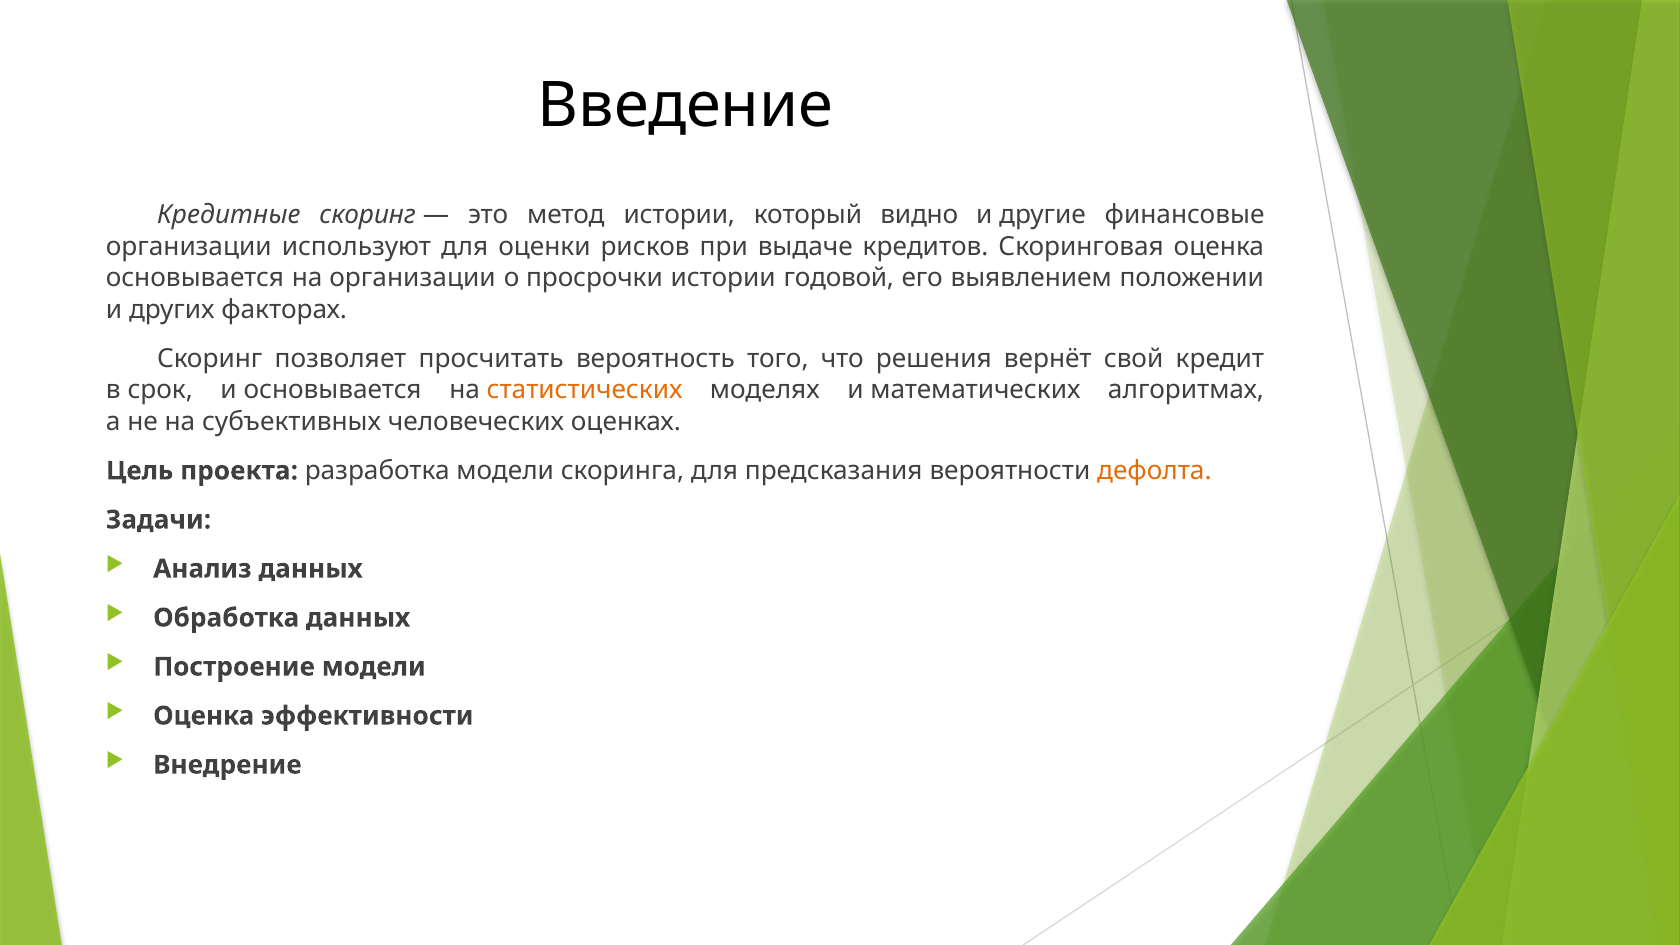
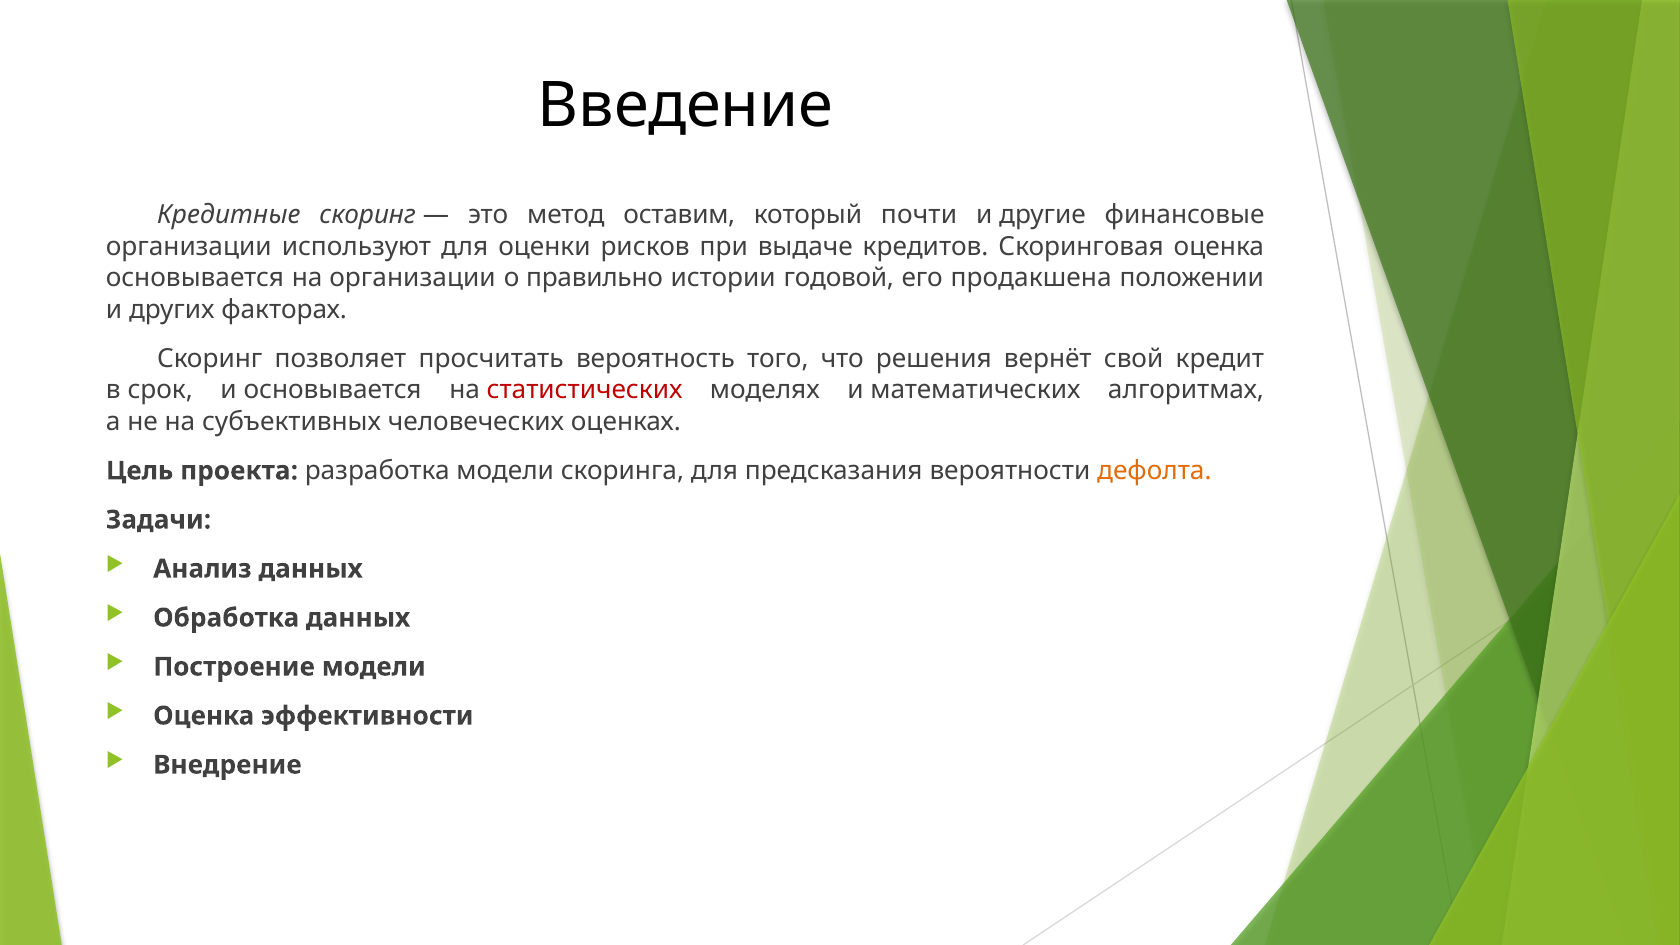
метод истории: истории -> оставим (679, 215)
видно: видно -> почти (919, 215)
просрочки: просрочки -> правильно (595, 278)
выявлением: выявлением -> продакшена (1031, 278)
статистических colour: orange -> red (585, 390)
